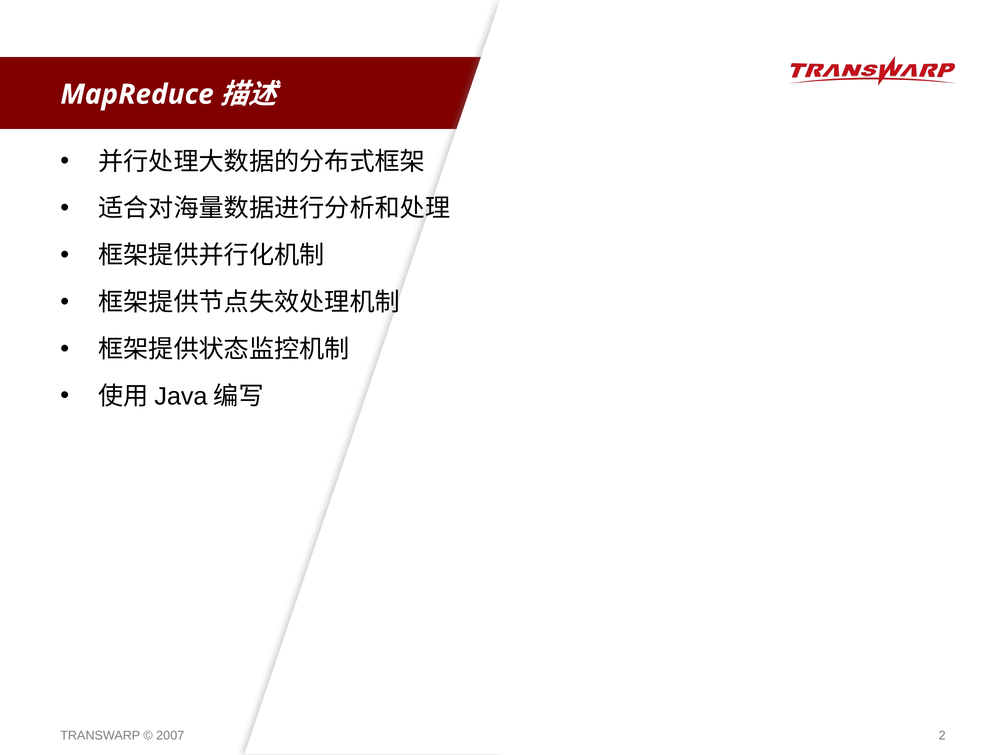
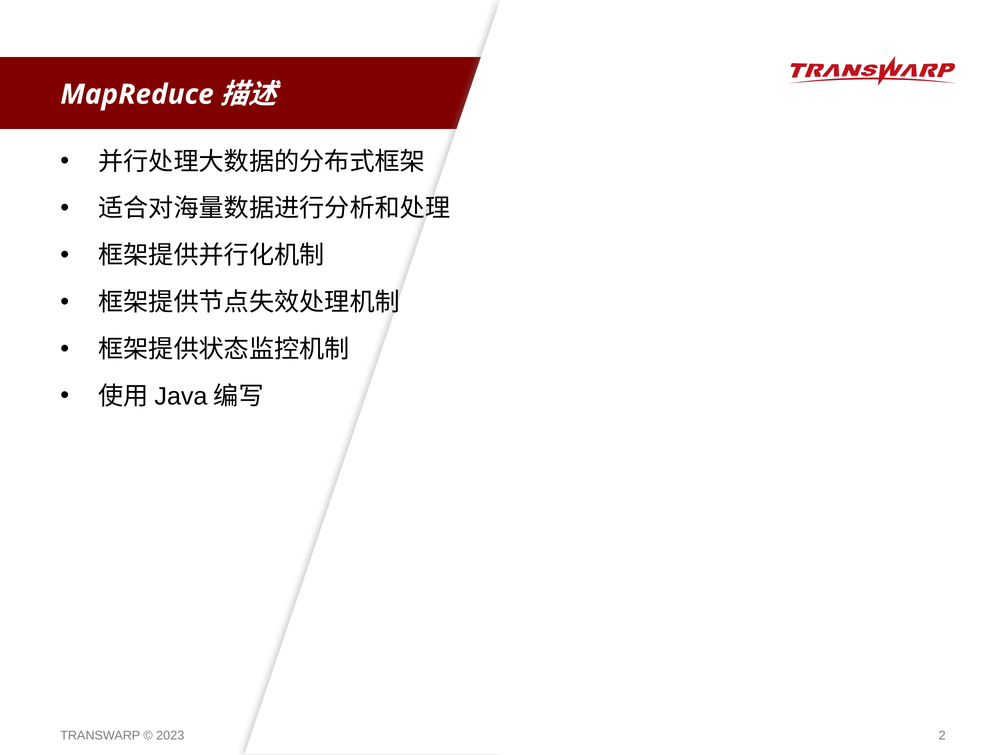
2007: 2007 -> 2023 (170, 735)
